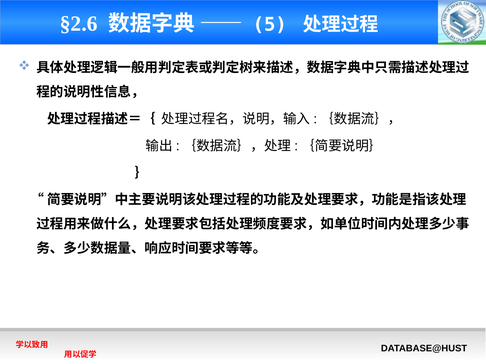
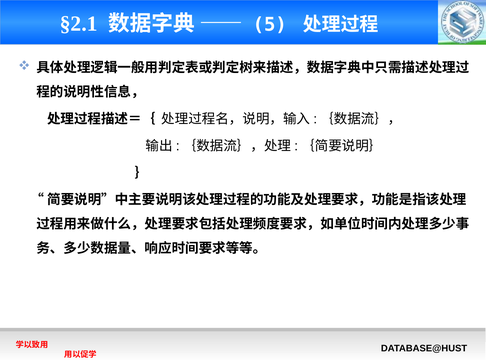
§2.6: §2.6 -> §2.1 (79, 24)
